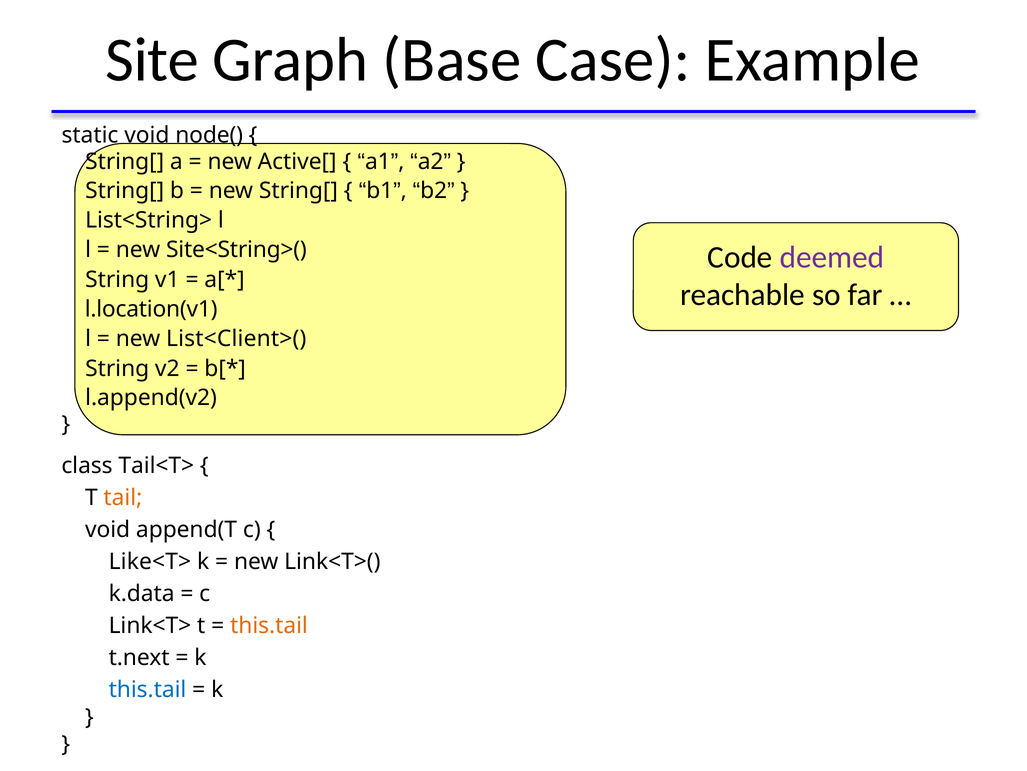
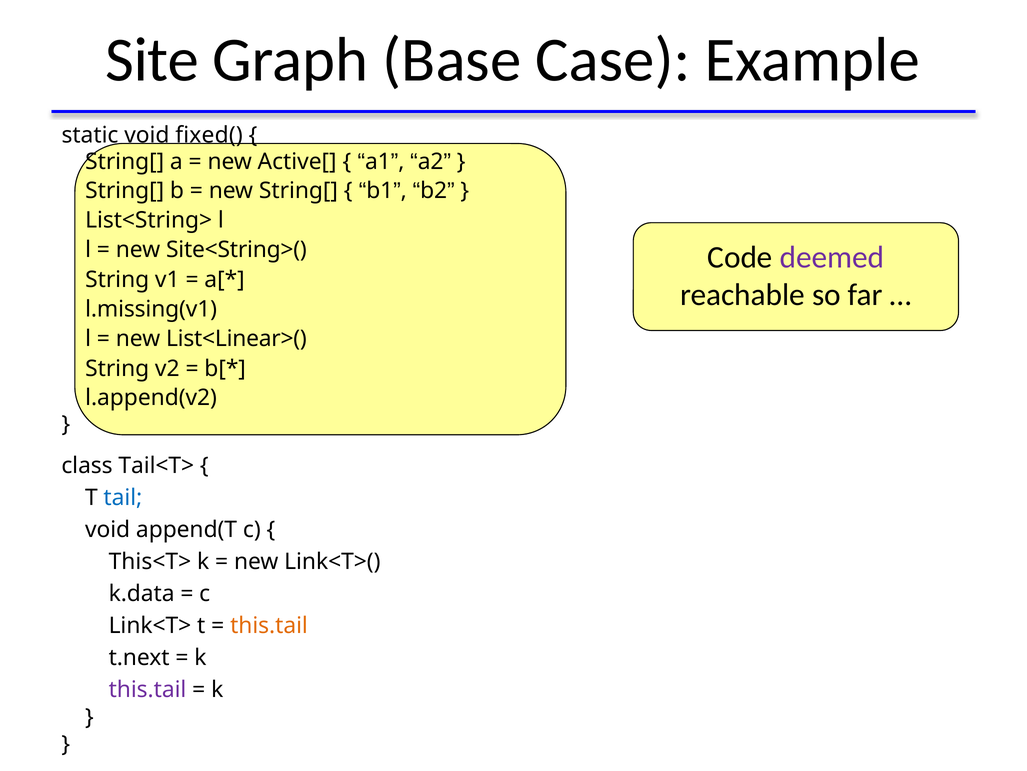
node(: node( -> fixed( (209, 135)
l.location(v1: l.location(v1 -> l.missing(v1 (151, 309)
List<Client>(: List<Client>( -> List<Linear>( (236, 339)
tail colour: orange -> blue (123, 497)
Like<T>: Like<T> -> This<T> (150, 561)
this.tail colour: blue -> purple (147, 689)
